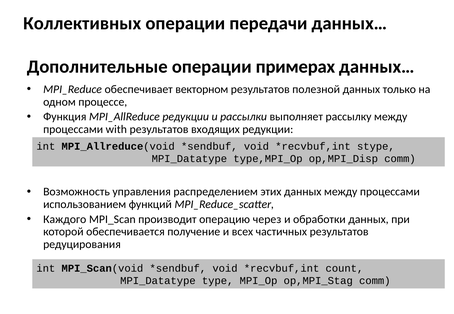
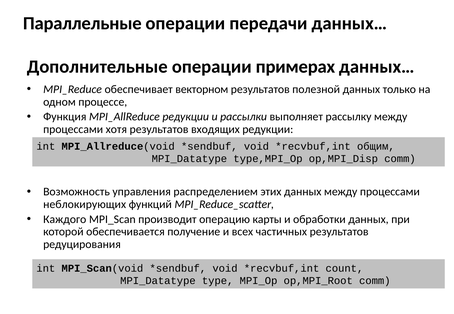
Коллективных: Коллективных -> Параллельные (82, 23)
with: with -> хотя (116, 129)
stype: stype -> общим (376, 146)
использованием: использованием -> неблокирующих (85, 205)
через: через -> карты (267, 219)
op,MPI_Stag: op,MPI_Stag -> op,MPI_Root (318, 281)
